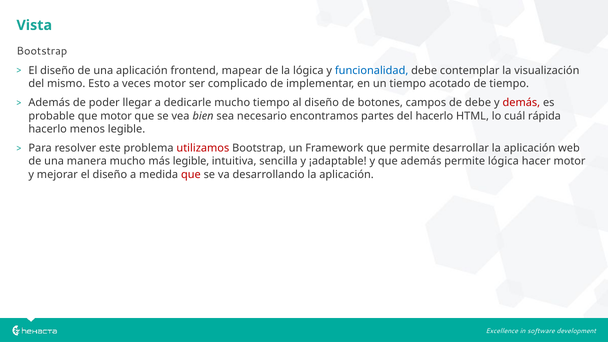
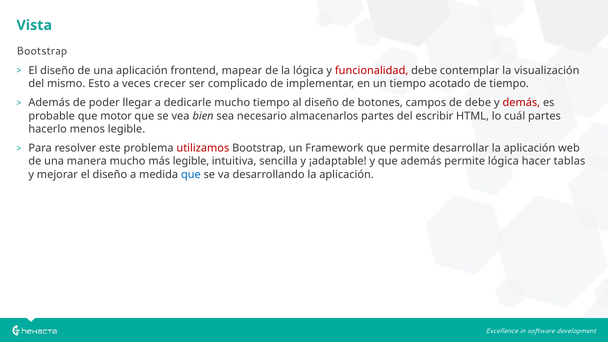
funcionalidad colour: blue -> red (372, 70)
veces motor: motor -> crecer (170, 84)
encontramos: encontramos -> almacenarlos (324, 116)
del hacerlo: hacerlo -> escribir (434, 116)
cuál rápida: rápida -> partes (544, 116)
hacer motor: motor -> tablas (569, 161)
que colour: red -> blue (191, 175)
